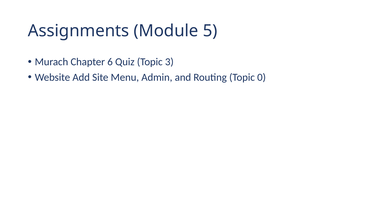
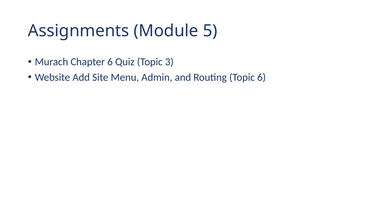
Topic 0: 0 -> 6 (262, 77)
